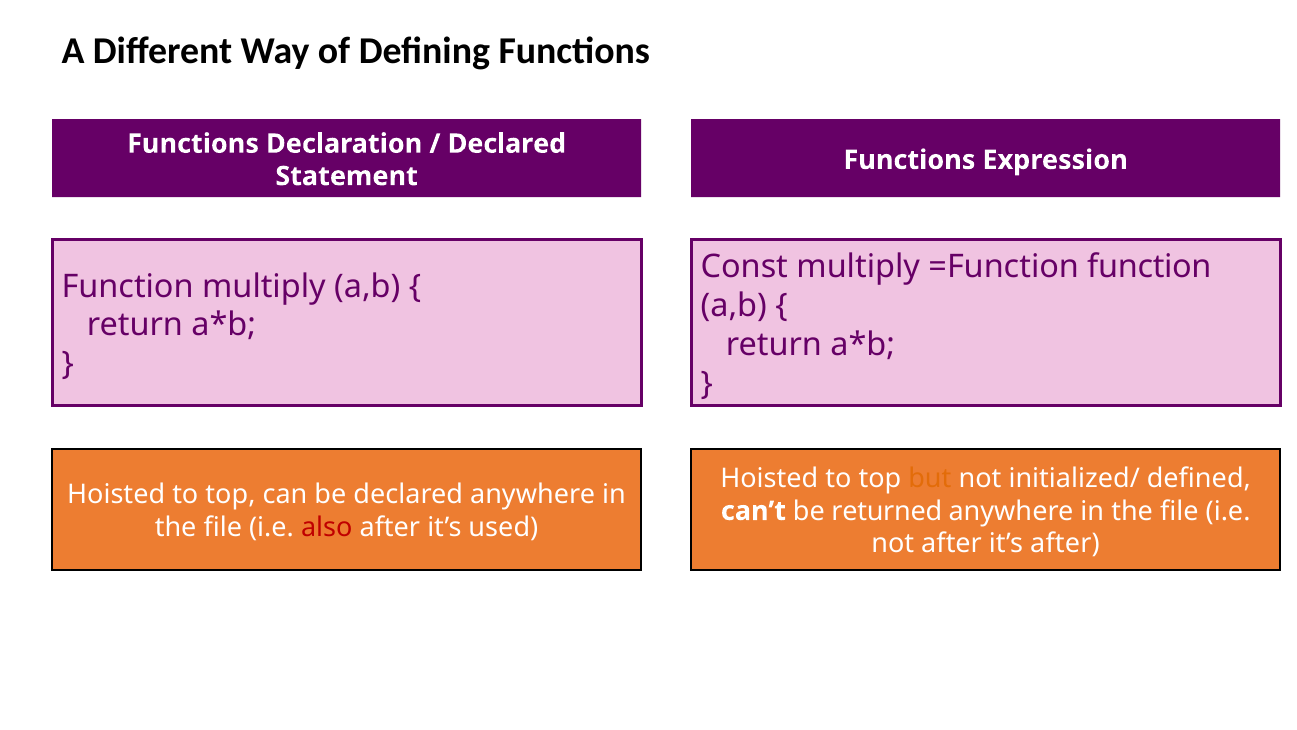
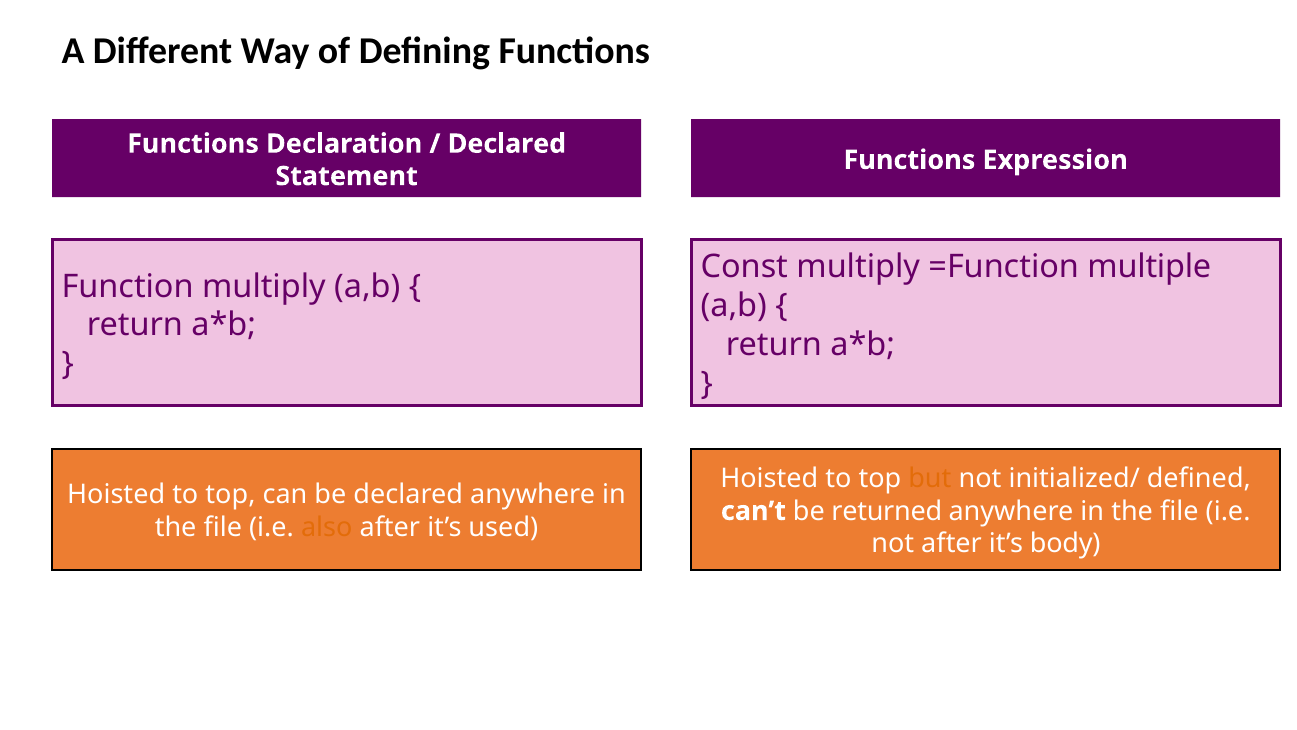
=Function function: function -> multiple (1149, 267)
also colour: red -> orange (327, 527)
it’s after: after -> body (1065, 543)
